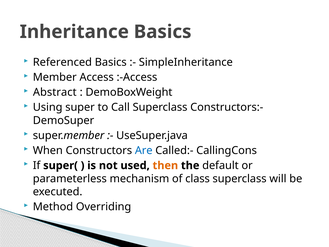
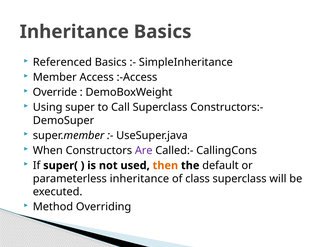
Abstract: Abstract -> Override (55, 92)
Are colour: blue -> purple (144, 150)
parameterless mechanism: mechanism -> inheritance (139, 179)
